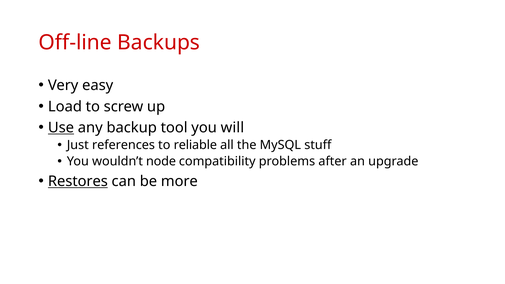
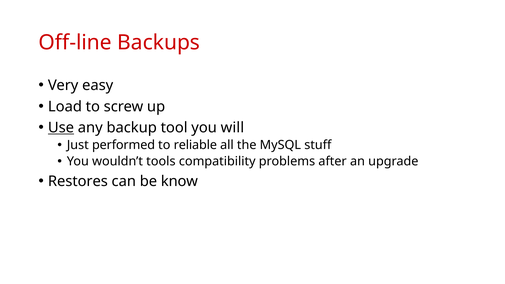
references: references -> performed (124, 145)
node: node -> tools (161, 161)
Restores underline: present -> none (78, 181)
more: more -> know (179, 181)
